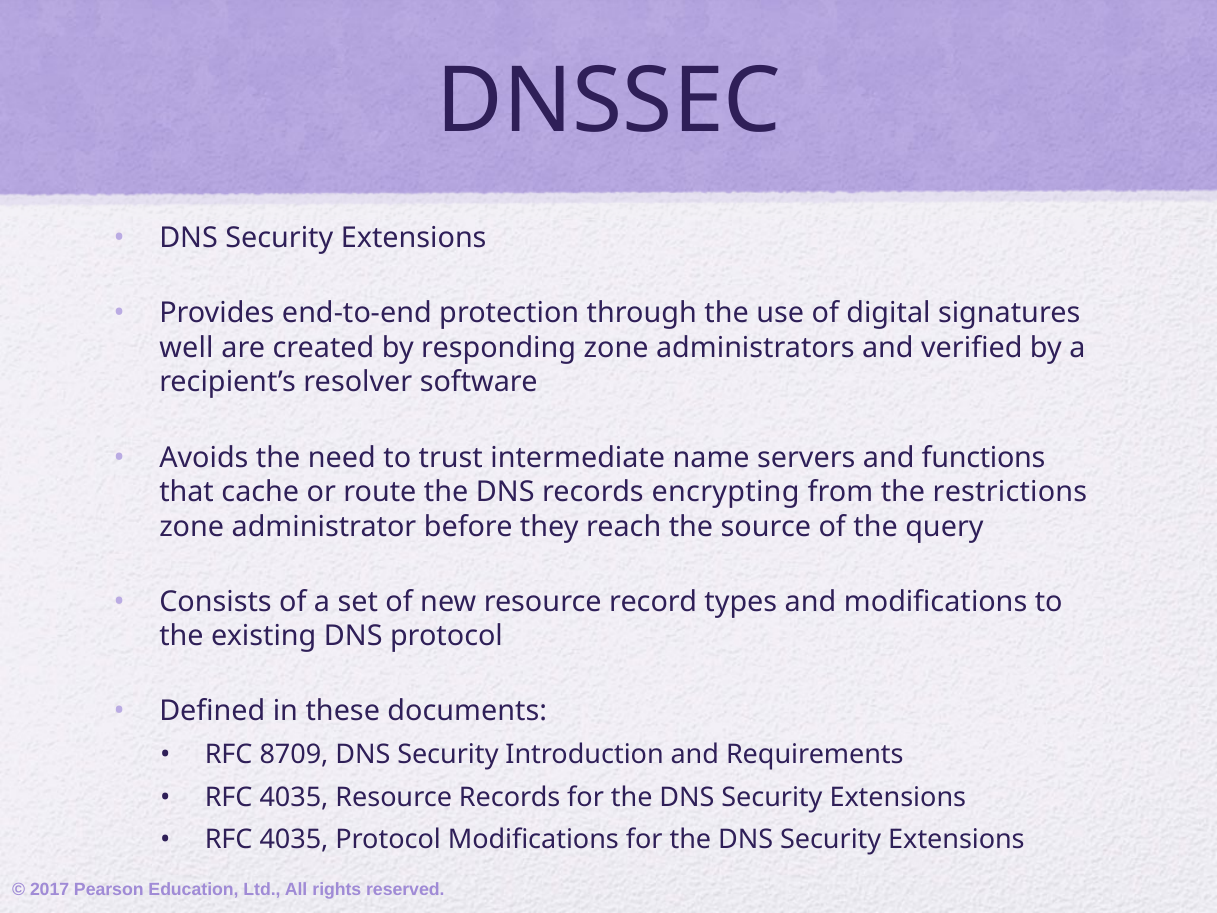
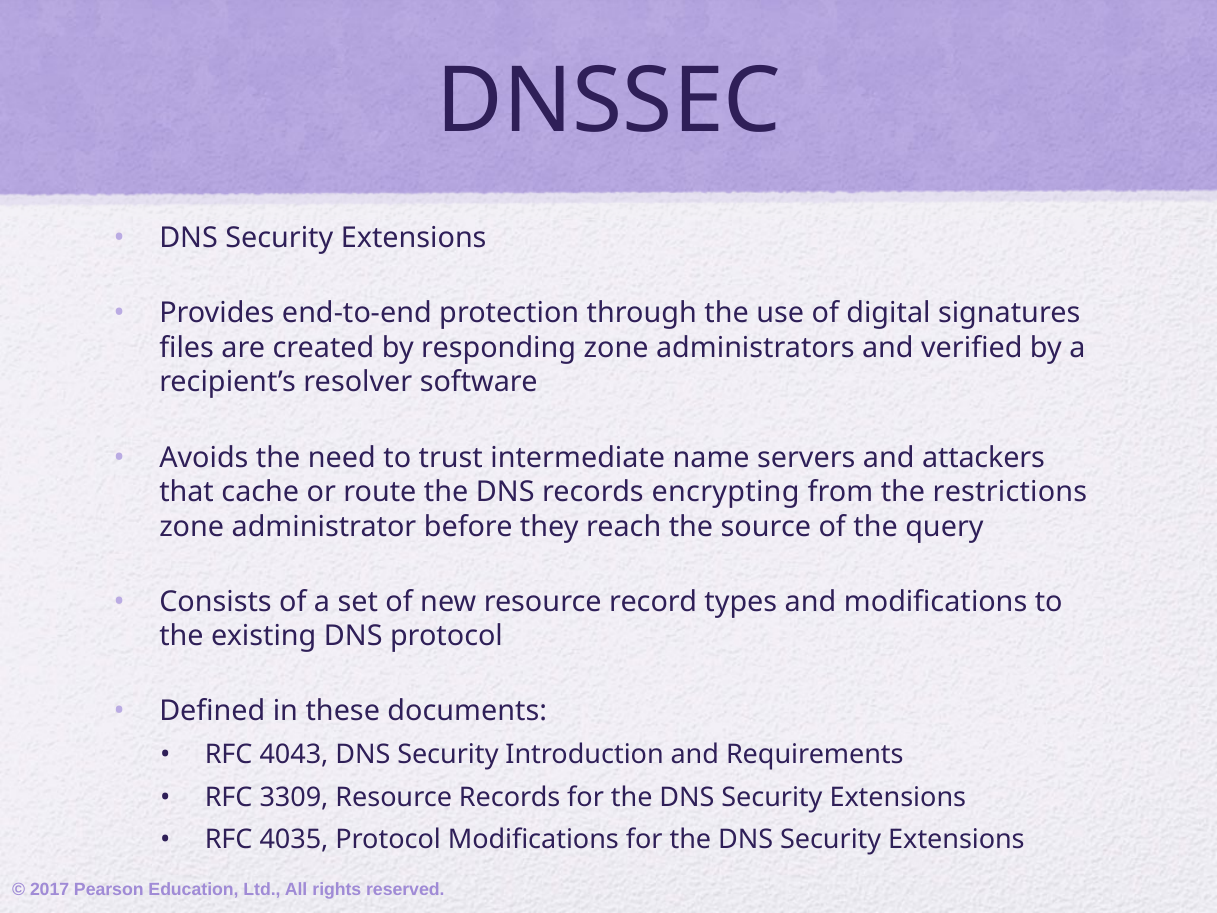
well: well -> files (187, 348)
functions: functions -> attackers (983, 457)
8709: 8709 -> 4043 (294, 755)
4035: 4035 -> 3309 (294, 797)
